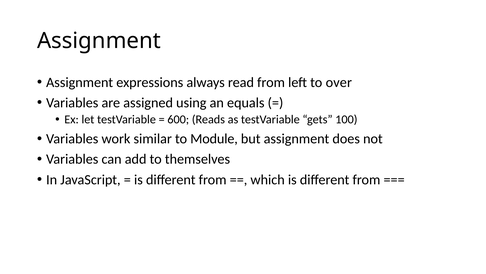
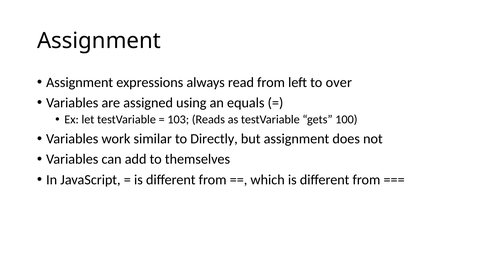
600: 600 -> 103 (178, 119)
Module: Module -> Directly (214, 139)
